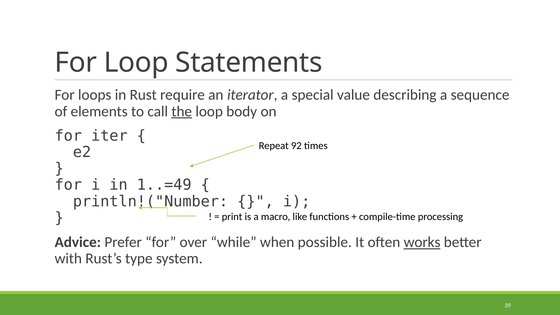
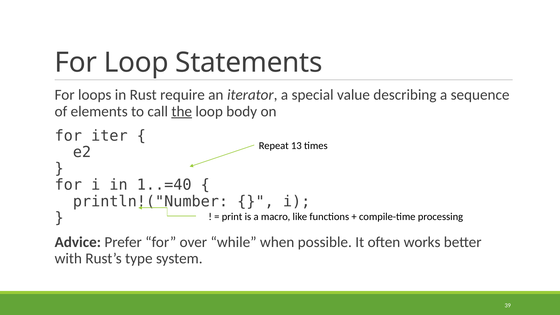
92: 92 -> 13 (296, 146)
1..=49: 1..=49 -> 1..=40 (164, 185)
works underline: present -> none (422, 242)
